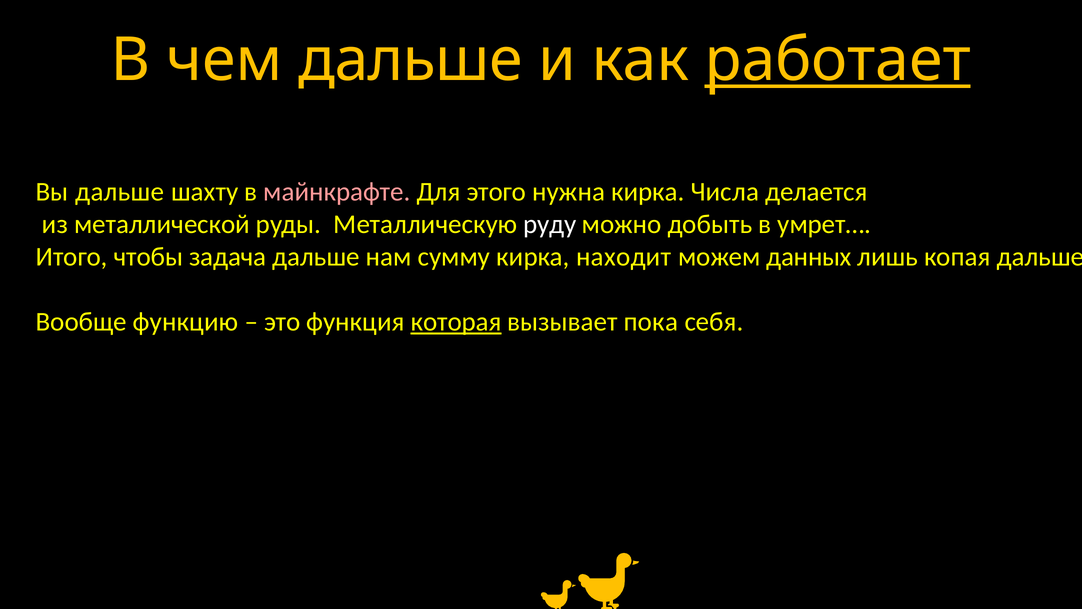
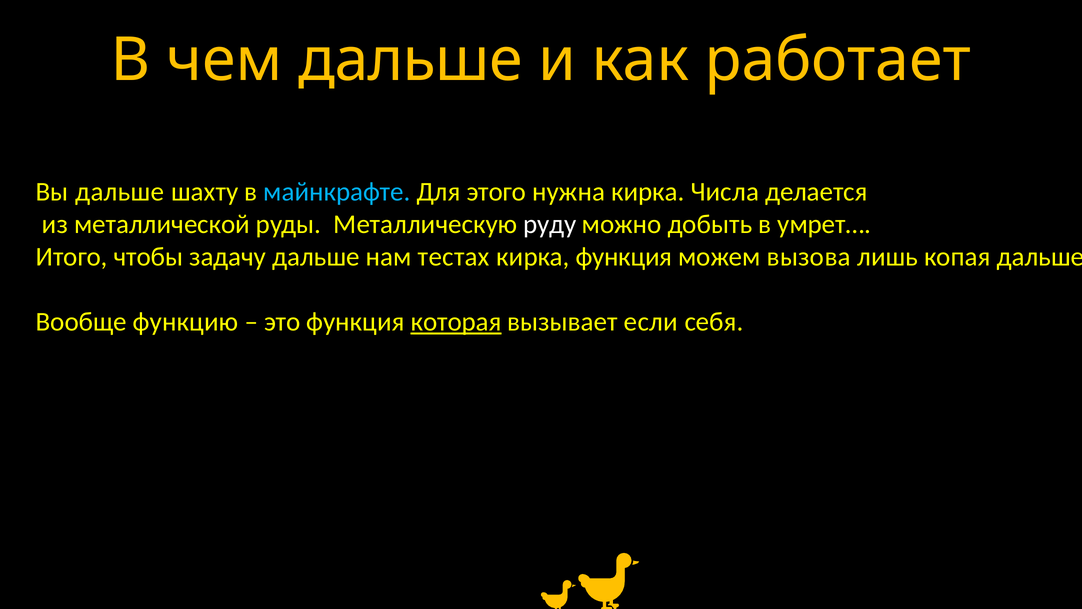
работает underline: present -> none (838, 60)
майнкрафте colour: pink -> light blue (337, 192)
задача: задача -> задачу (228, 257)
сумму: сумму -> тестах (454, 257)
кирка находит: находит -> функция (624, 257)
данных: данных -> вызова (809, 257)
пока: пока -> если (651, 322)
